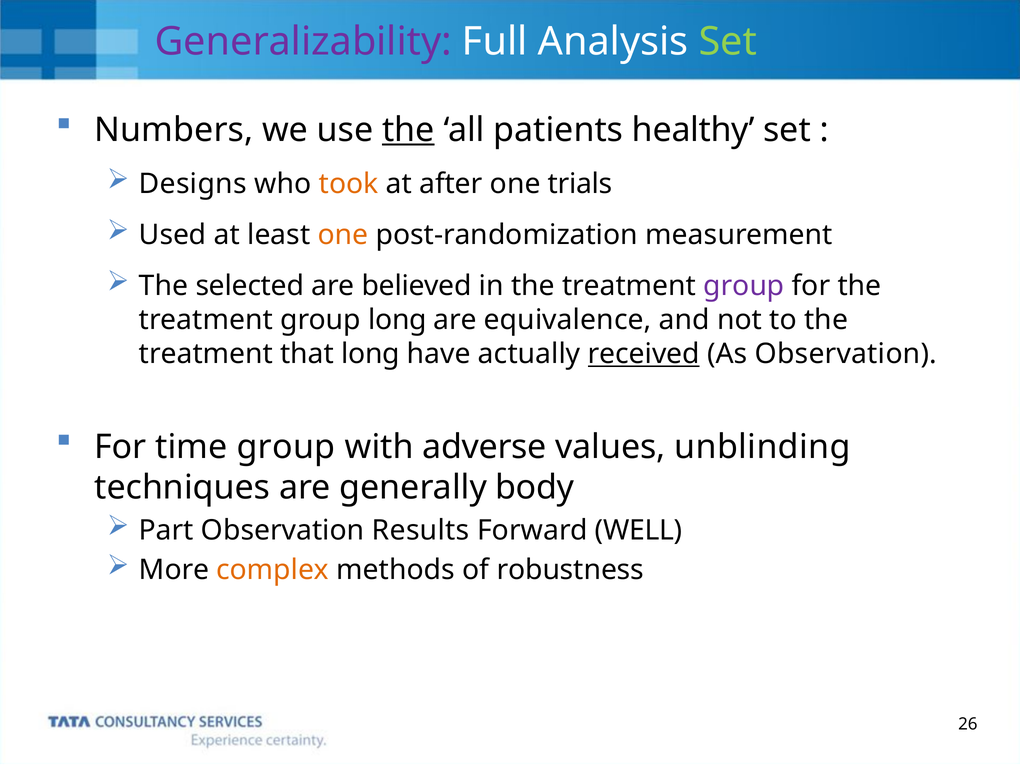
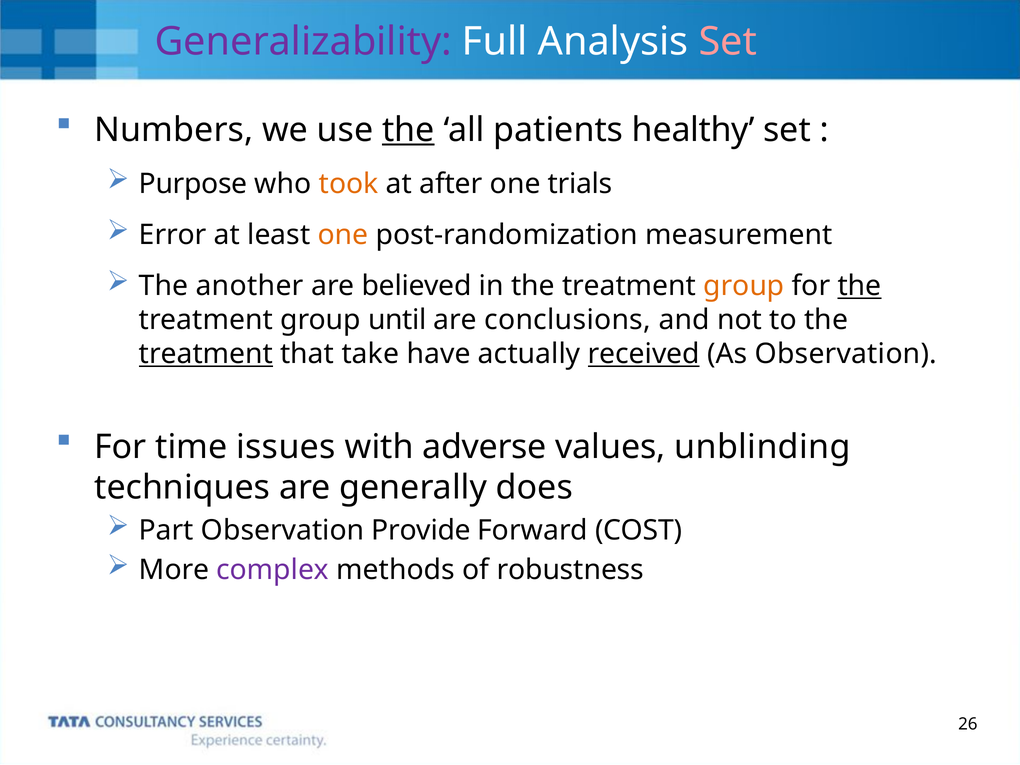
Set colour: light green -> pink (728, 41)
Designs: Designs -> Purpose (193, 184)
Used: Used -> Error (173, 235)
selected: selected -> another (250, 286)
group colour: purple -> orange (744, 286)
the underline: none -> present (860, 286)
group long: long -> until (397, 320)
equivalence: equivalence -> conclusions (568, 320)
treatment underline: none -> present (206, 354)
that long: long -> take (370, 354)
time group: group -> issues (286, 447)
body: body -> does (534, 488)
Results: Results -> Provide (421, 530)
WELL: WELL -> COST (639, 530)
complex colour: orange -> purple (273, 570)
